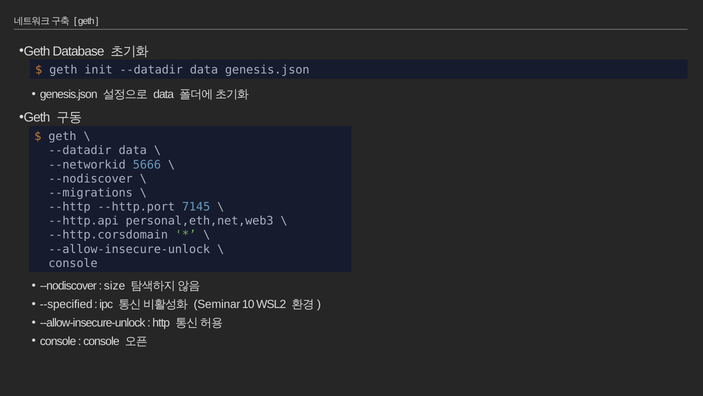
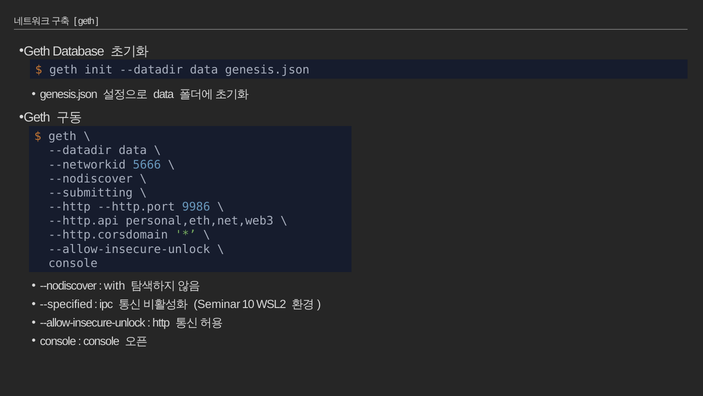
--migrations: --migrations -> --submitting (91, 193)
7145: 7145 -> 9986 (196, 207)
size: size -> with (115, 286)
